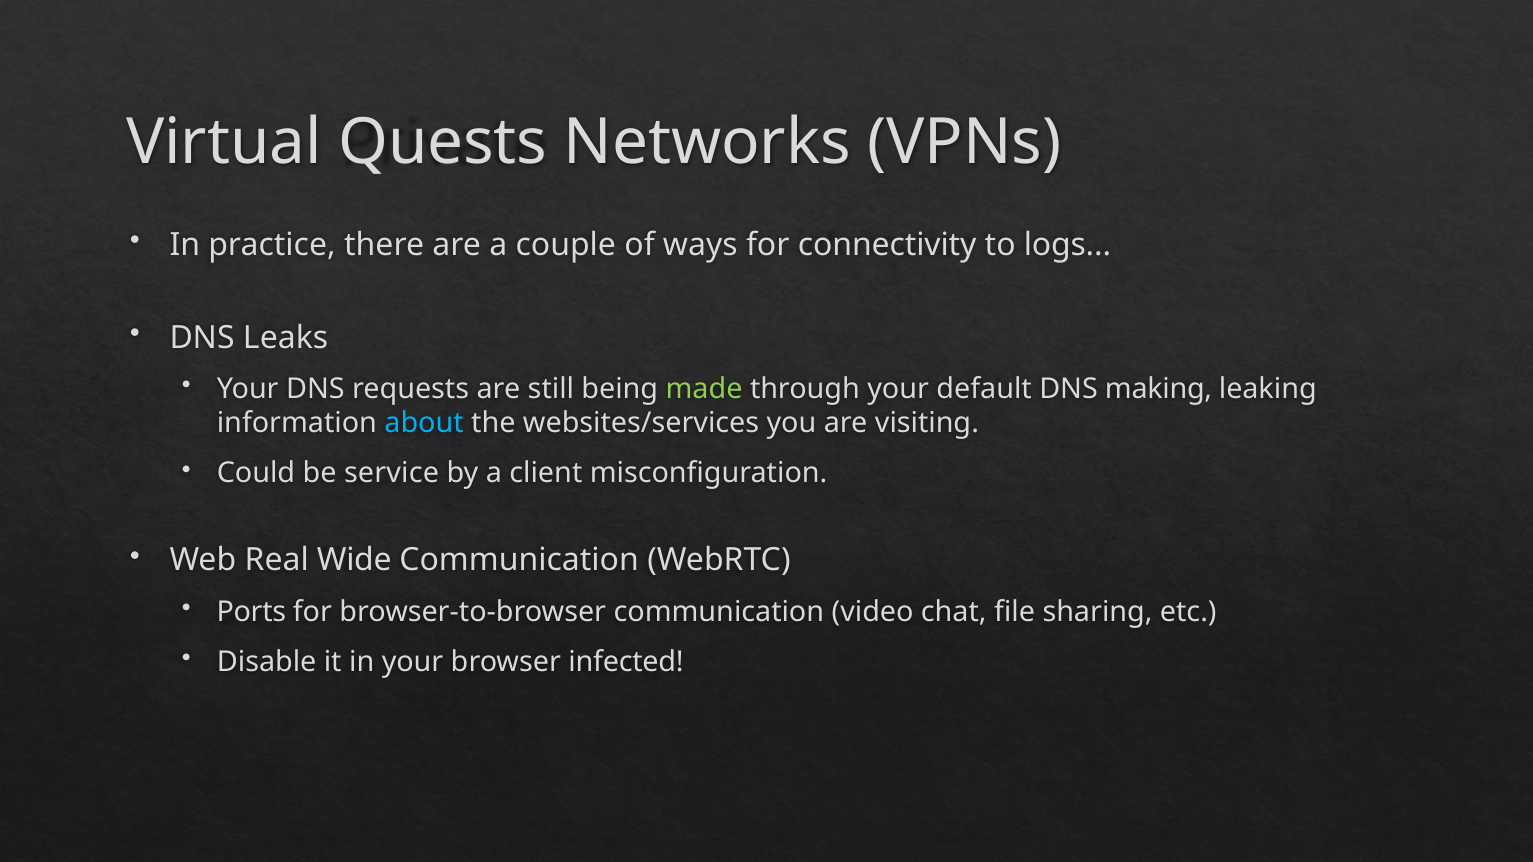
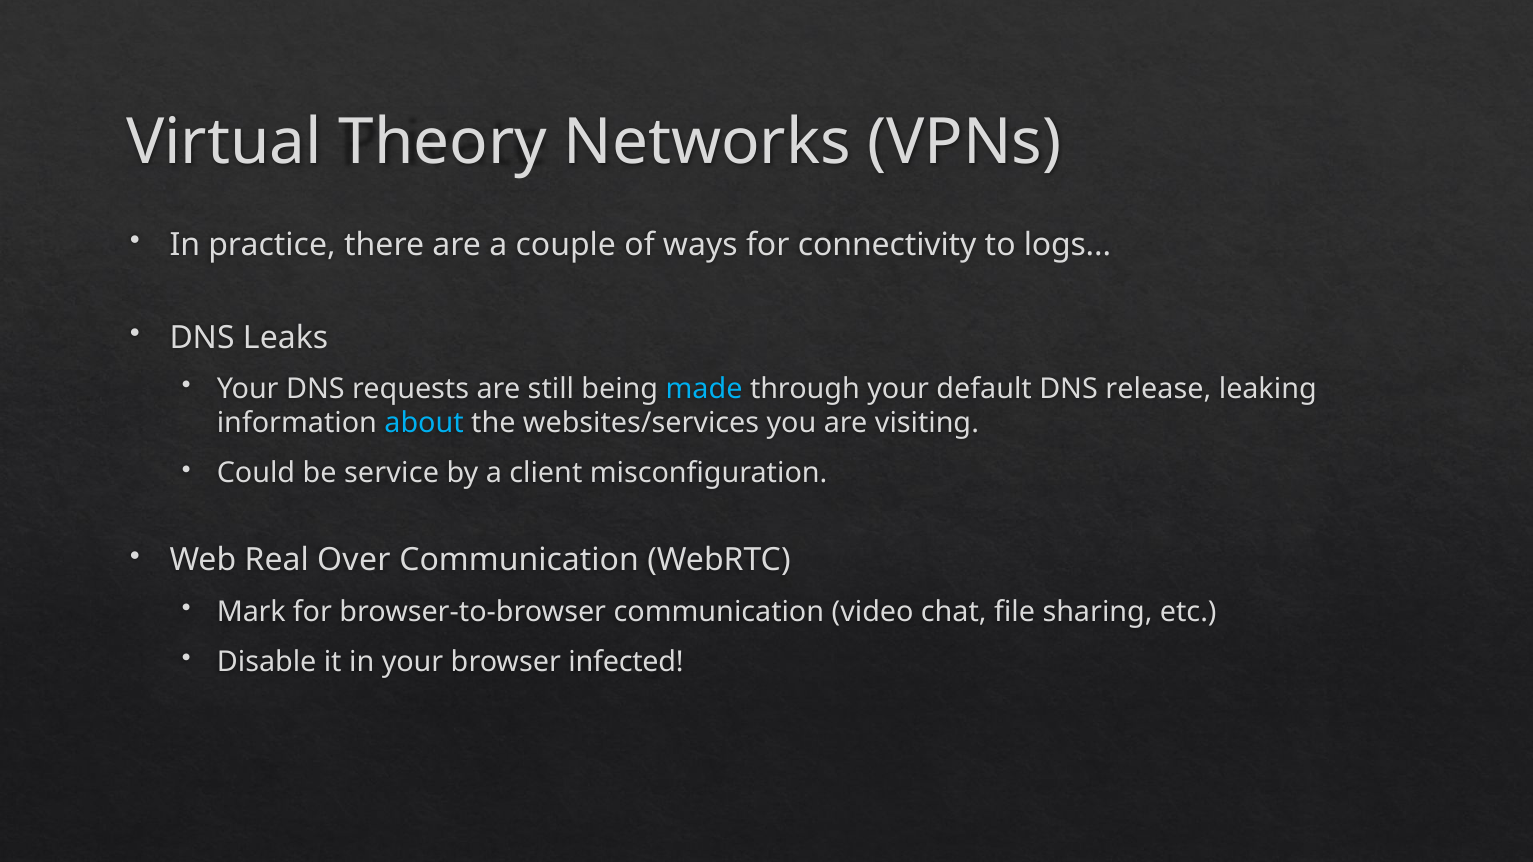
Quests: Quests -> Theory (443, 142)
made colour: light green -> light blue (704, 389)
making: making -> release (1158, 389)
Wide: Wide -> Over (354, 561)
Ports: Ports -> Mark (251, 612)
